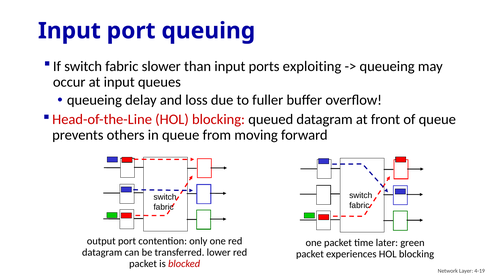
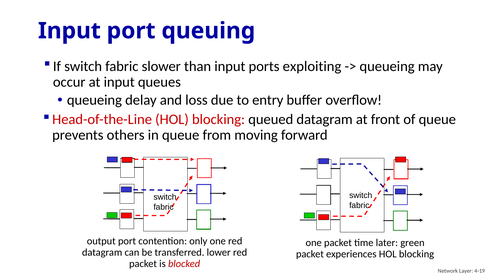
fuller: fuller -> entry (268, 100)
